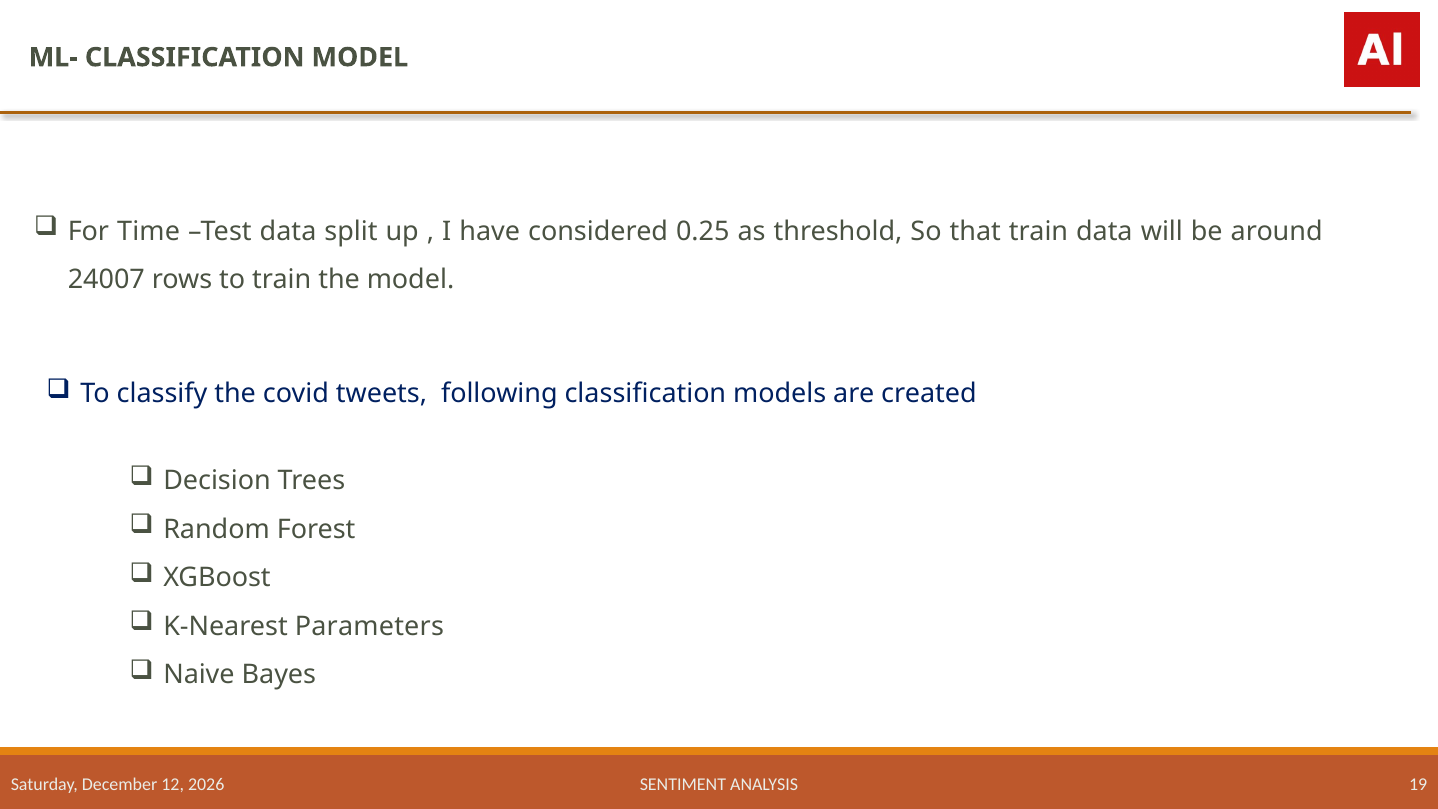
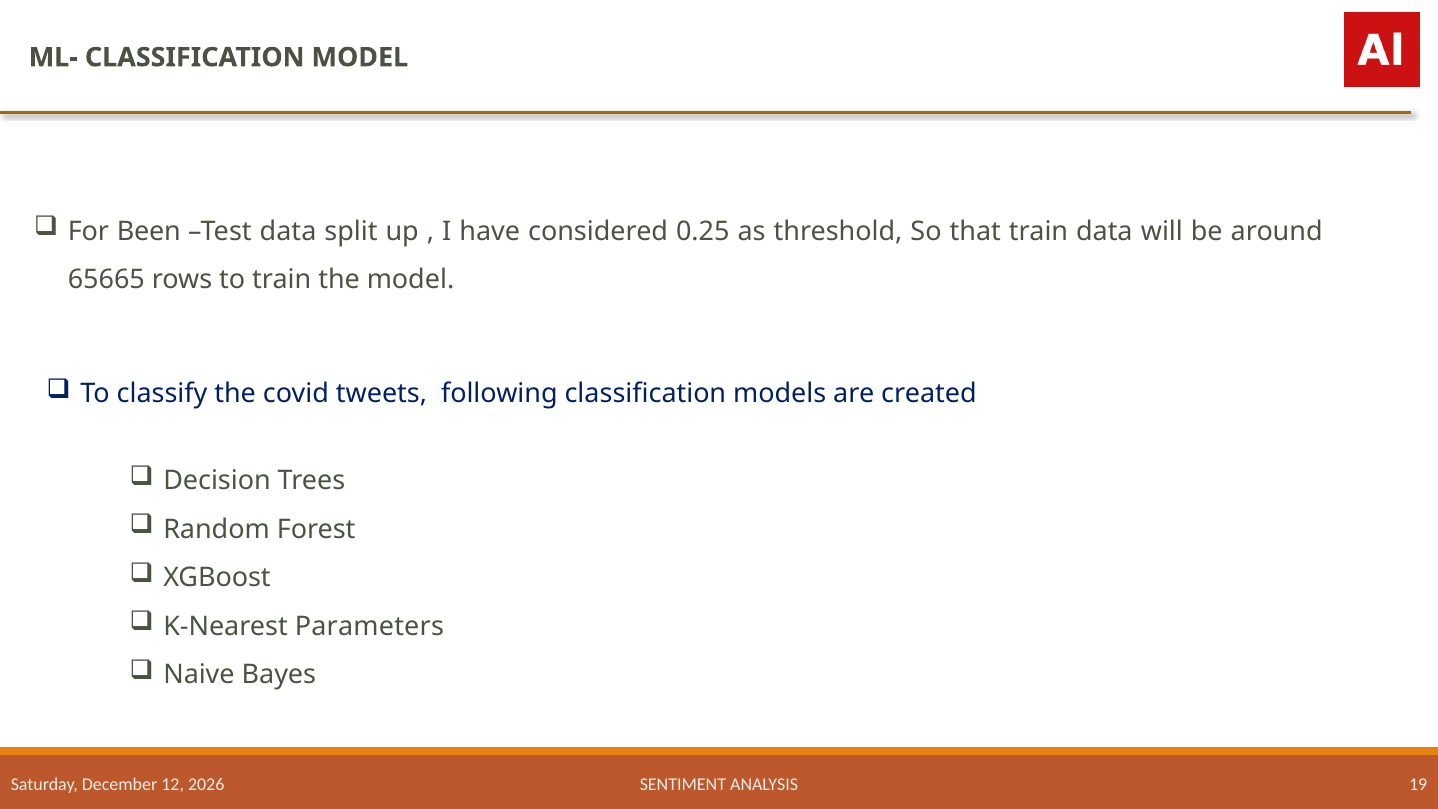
Time: Time -> Been (149, 231)
24007: 24007 -> 65665 (106, 280)
